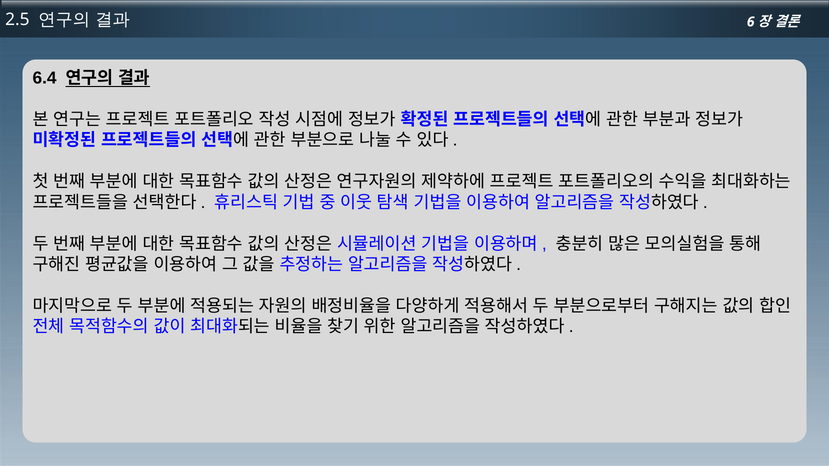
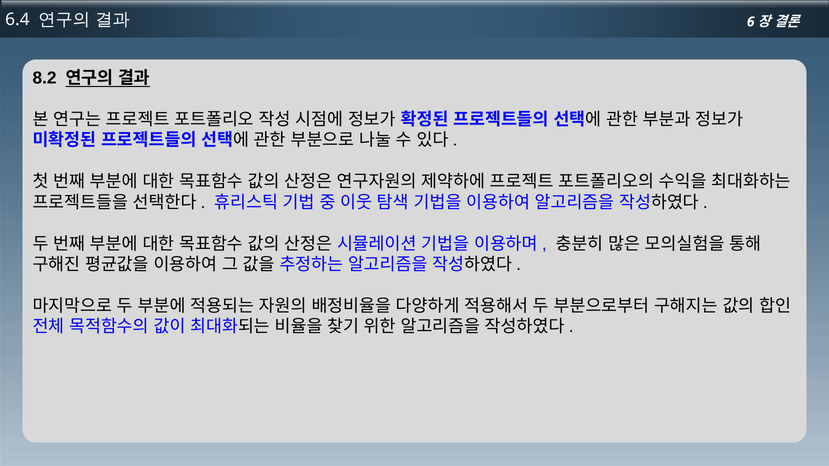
2.5: 2.5 -> 6.4 (17, 20)
6.4: 6.4 -> 8.2 (45, 78)
